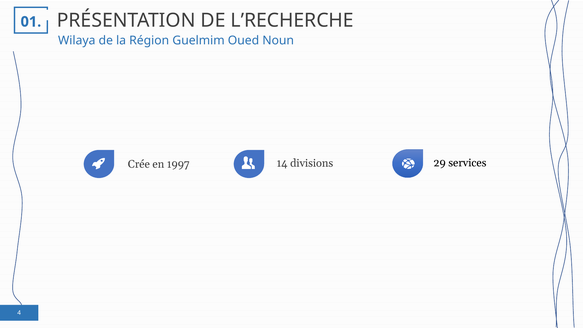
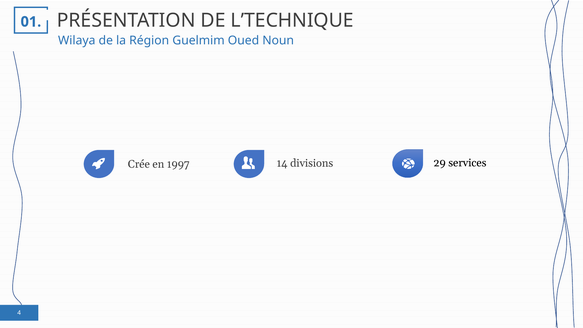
L’RECHERCHE: L’RECHERCHE -> L’TECHNIQUE (292, 21)
